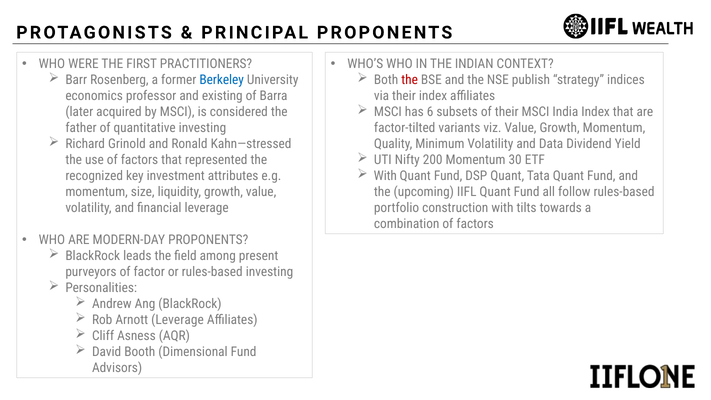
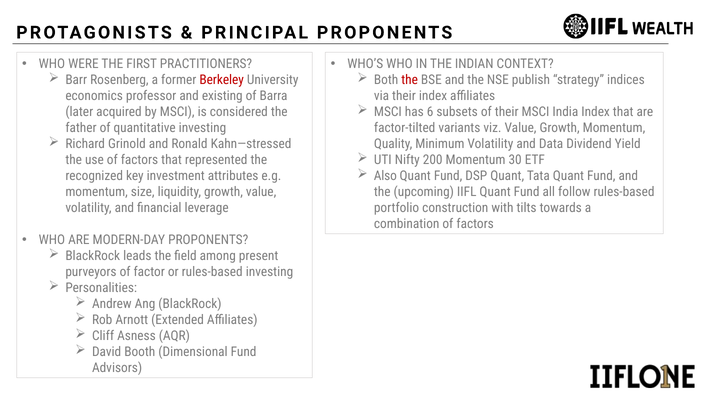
Berkeley colour: blue -> red (222, 80)
With: With -> Also (385, 176)
Arnott Leverage: Leverage -> Extended (178, 320)
